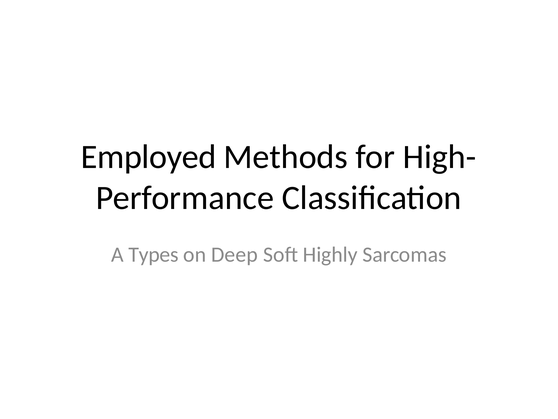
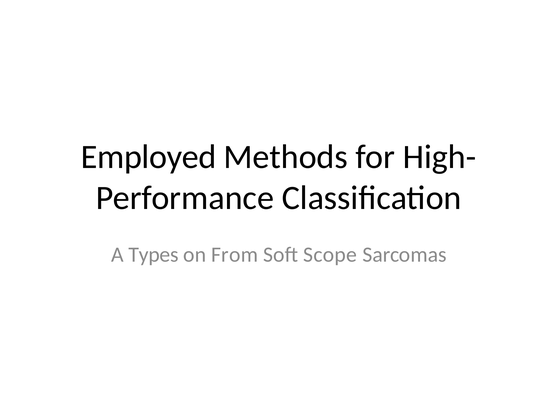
Deep: Deep -> From (235, 254)
Highly: Highly -> Scope (330, 254)
